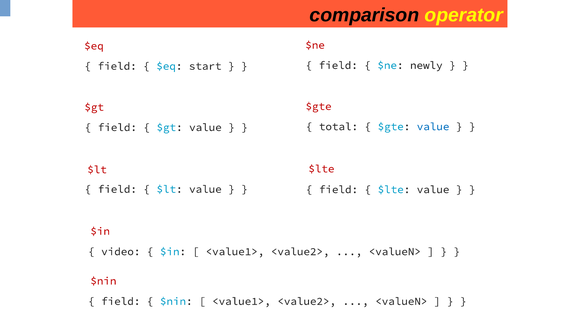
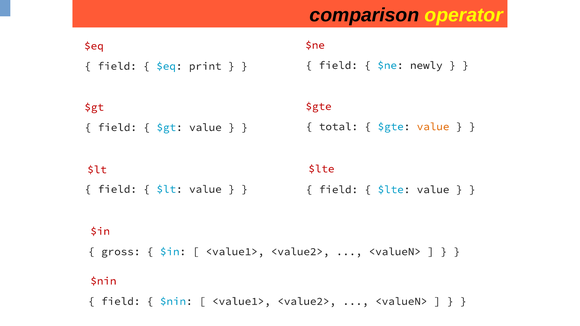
start: start -> print (205, 66)
value colour: blue -> orange (433, 127)
video: video -> gross (121, 252)
